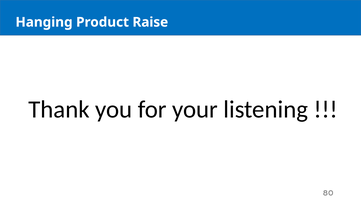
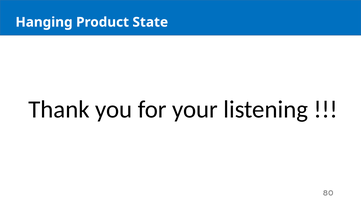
Raise: Raise -> State (150, 22)
